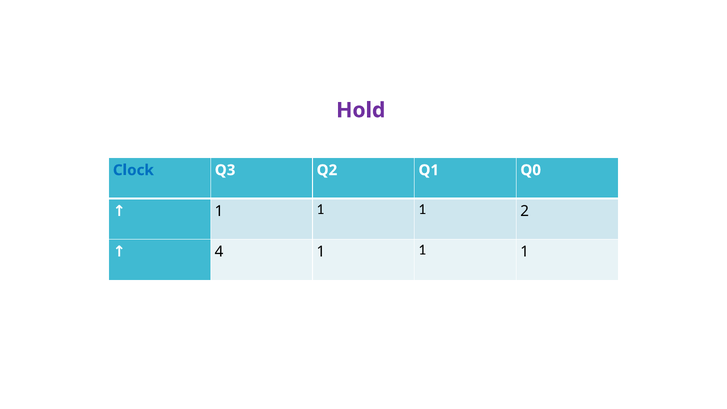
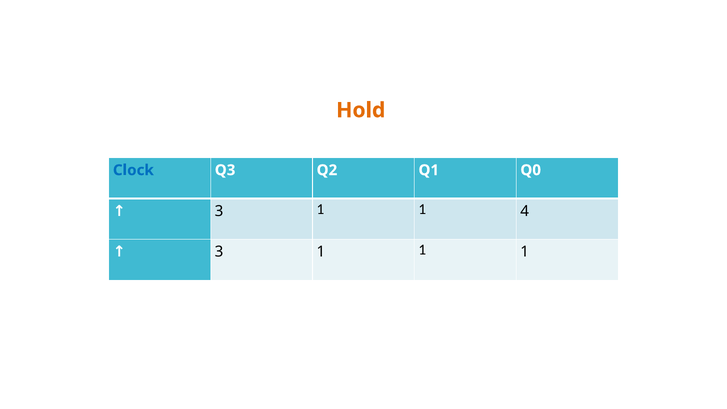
Hold colour: purple -> orange (361, 110)
1: 1 -> 3 (219, 211)
2: 2 -> 4 (525, 211)
4: 4 -> 3 (219, 252)
